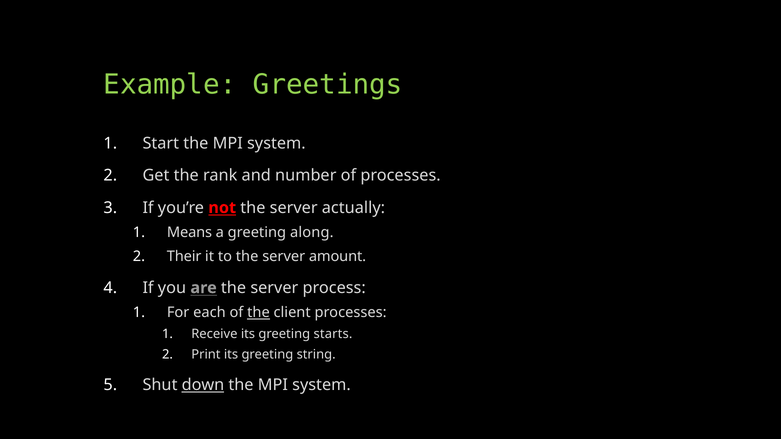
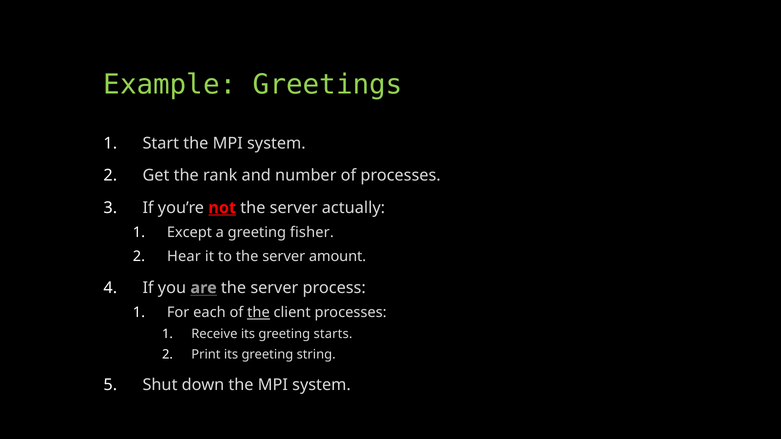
Means: Means -> Except (189, 233)
along: along -> fisher (312, 233)
Their: Their -> Hear (184, 257)
down underline: present -> none (203, 385)
